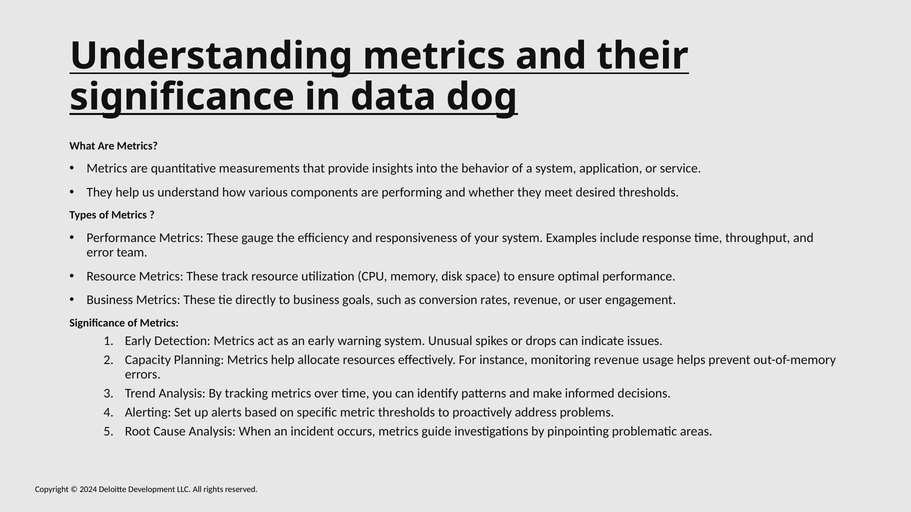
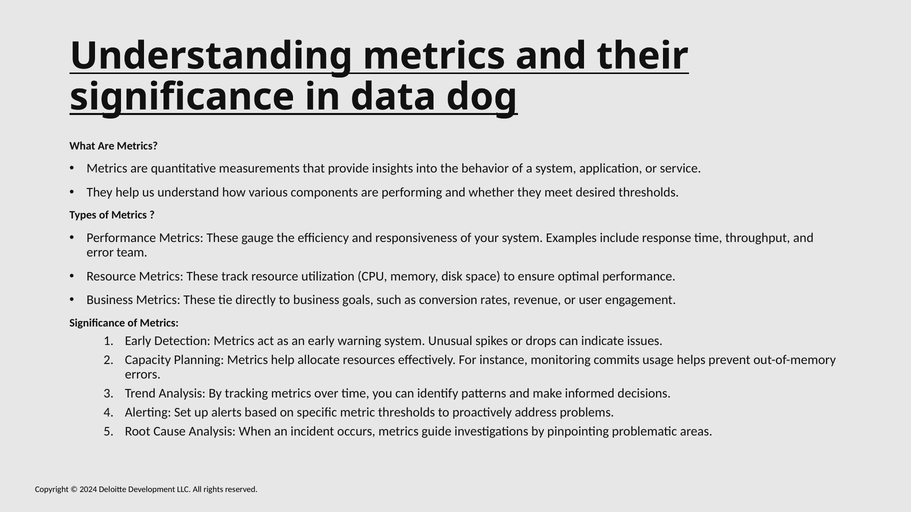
monitoring revenue: revenue -> commits (617, 360)
